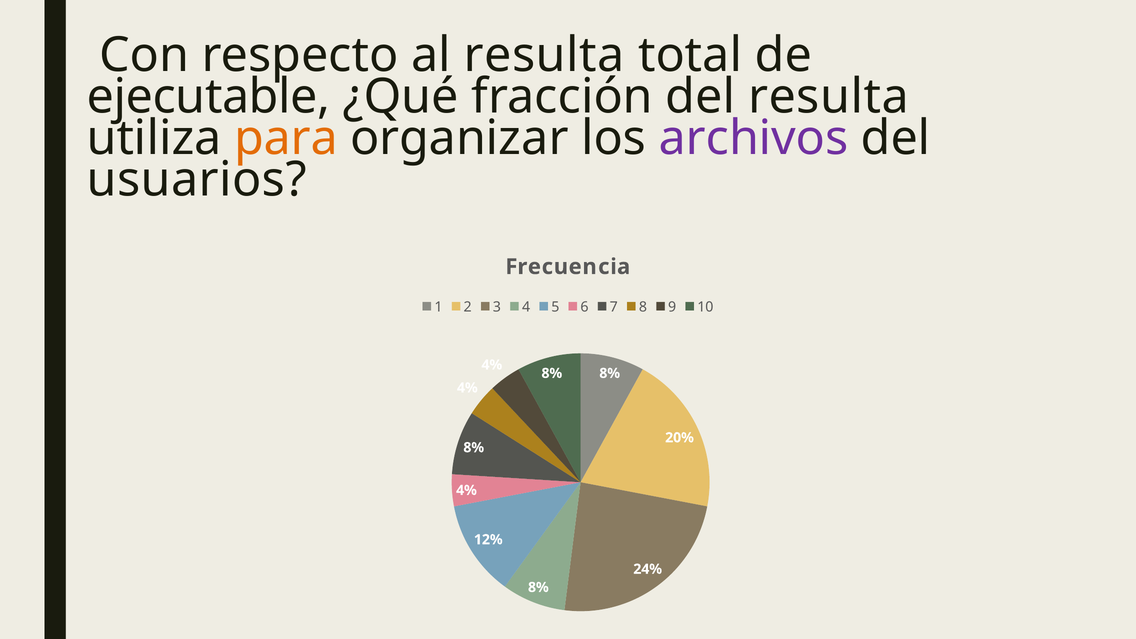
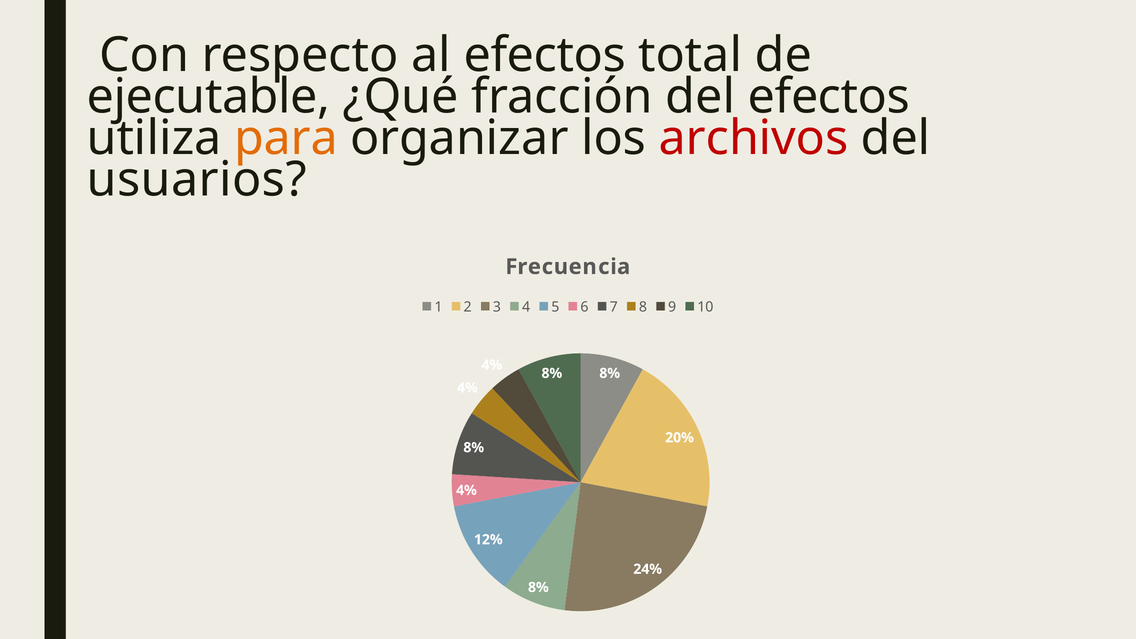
al resulta: resulta -> efectos (545, 55)
del resulta: resulta -> efectos (829, 97)
archivos colour: purple -> red (754, 138)
